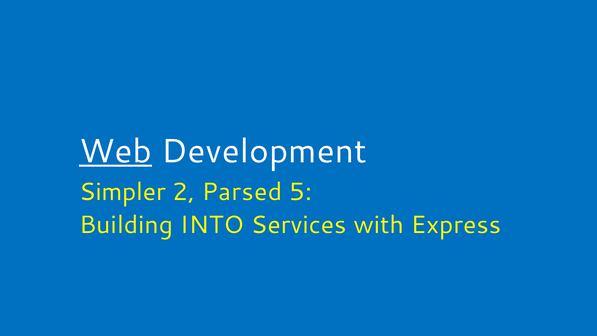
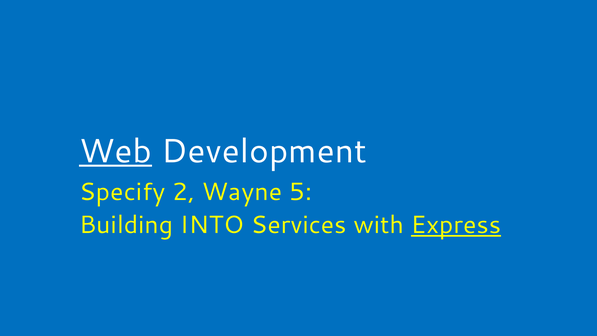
Simpler: Simpler -> Specify (122, 192)
Parsed: Parsed -> Wayne (242, 192)
Express underline: none -> present (456, 225)
